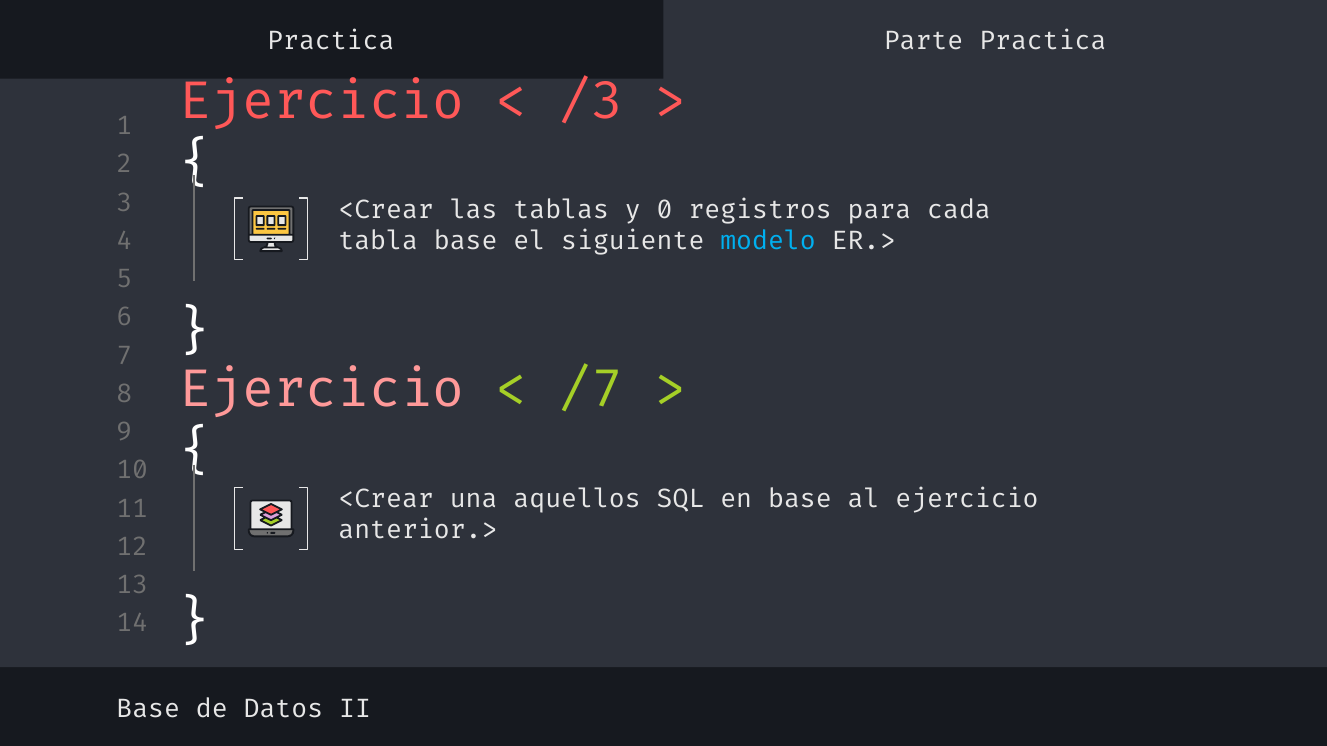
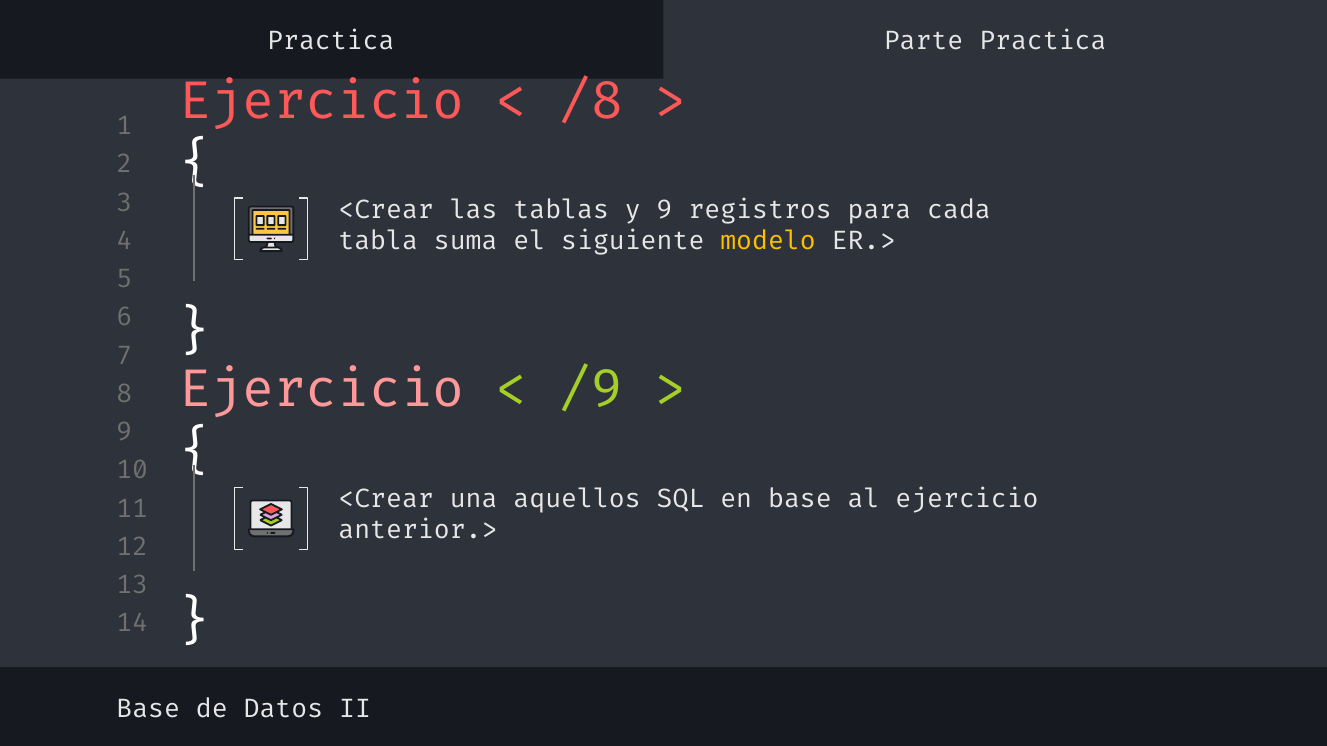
/3: /3 -> /8 (591, 101)
y 0: 0 -> 9 (665, 210)
tabla base: base -> suma (466, 241)
modelo colour: light blue -> yellow (768, 241)
/7: /7 -> /9 (591, 390)
